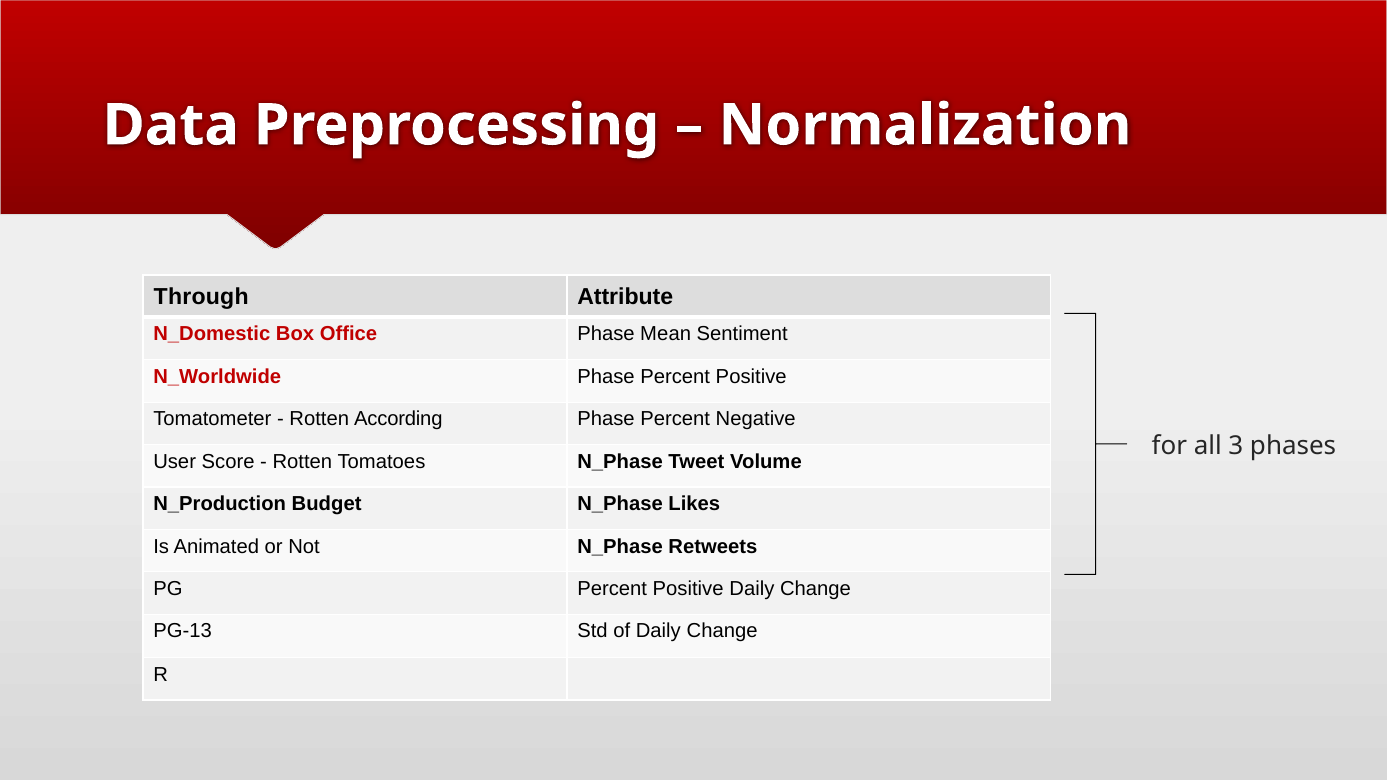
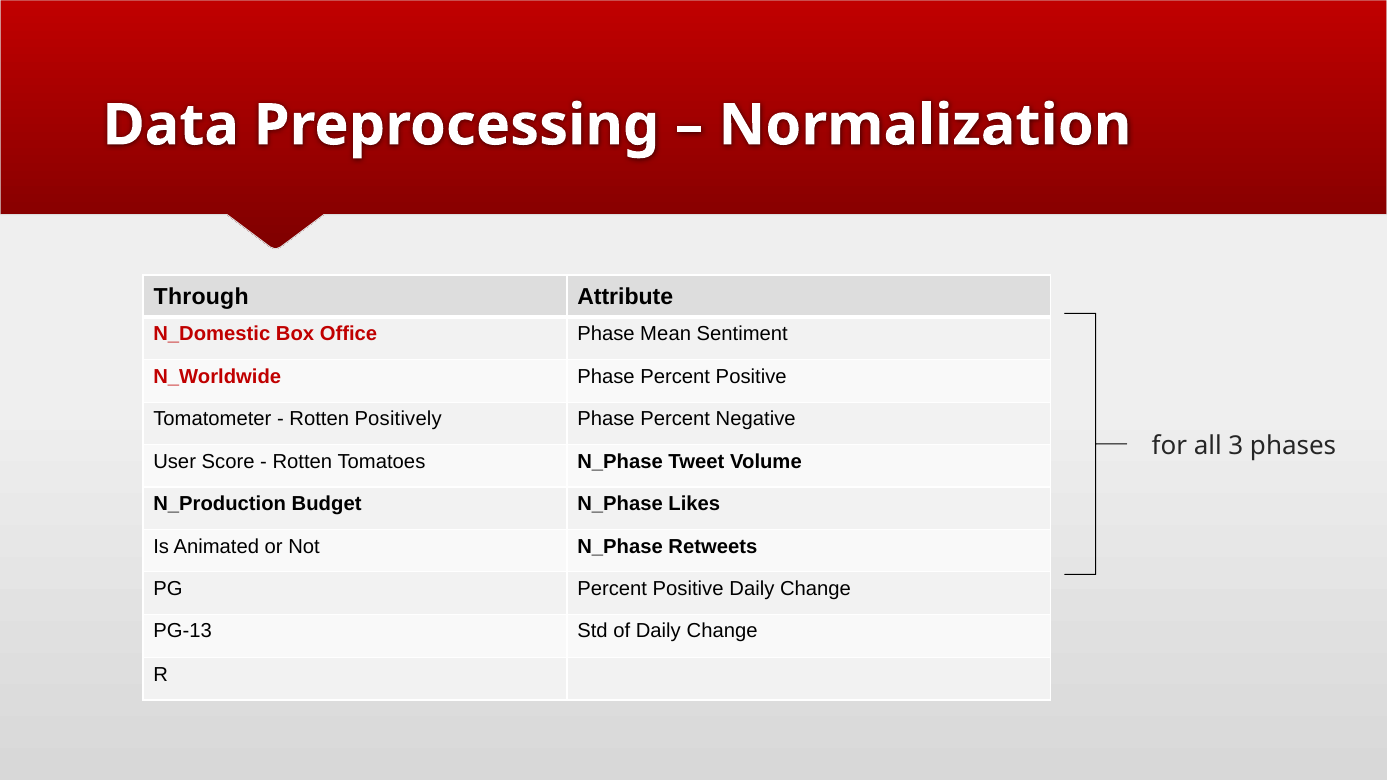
According: According -> Positively (398, 419)
